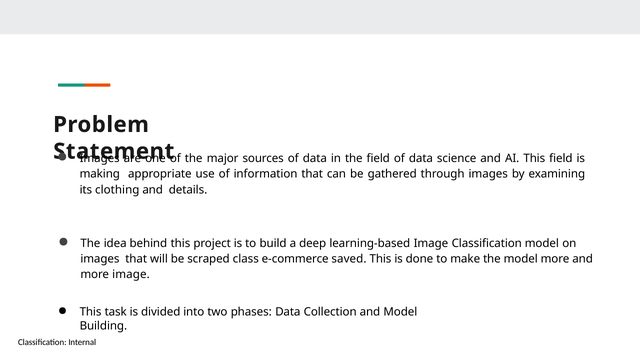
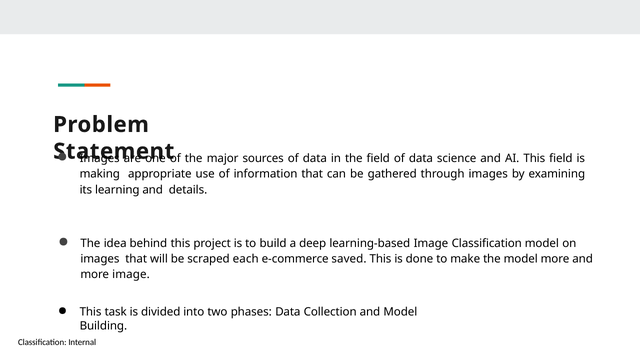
clothing: clothing -> learning (117, 190)
class: class -> each (246, 258)
